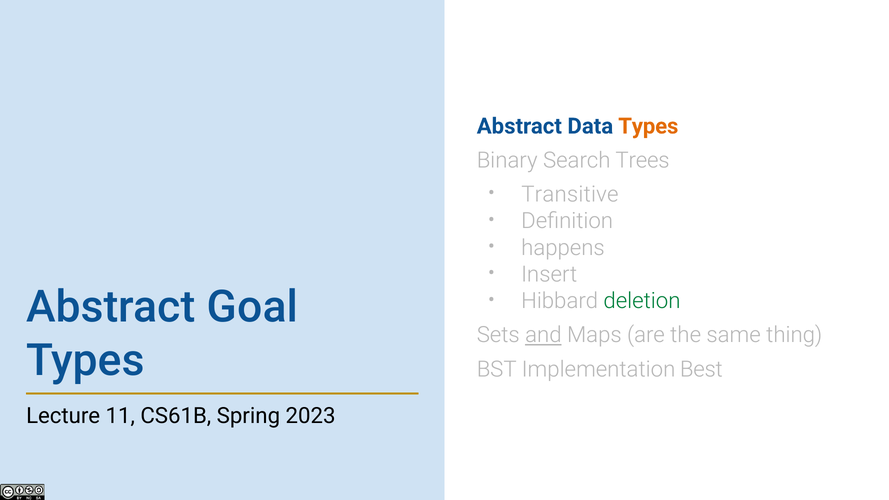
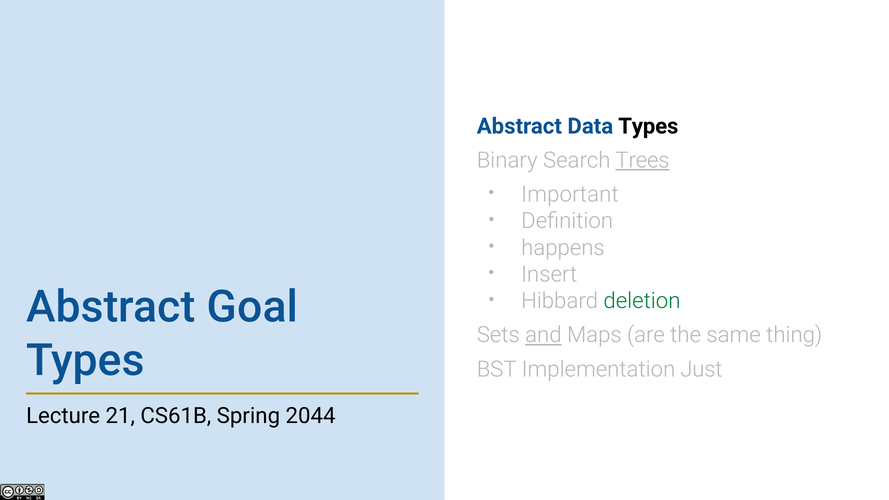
Types colour: orange -> black (648, 126)
Trees underline: none -> present (643, 160)
Transitive: Transitive -> Important (570, 194)
Best: Best -> Just (701, 369)
11: 11 -> 21 (120, 416)
2023: 2023 -> 2044 (311, 416)
